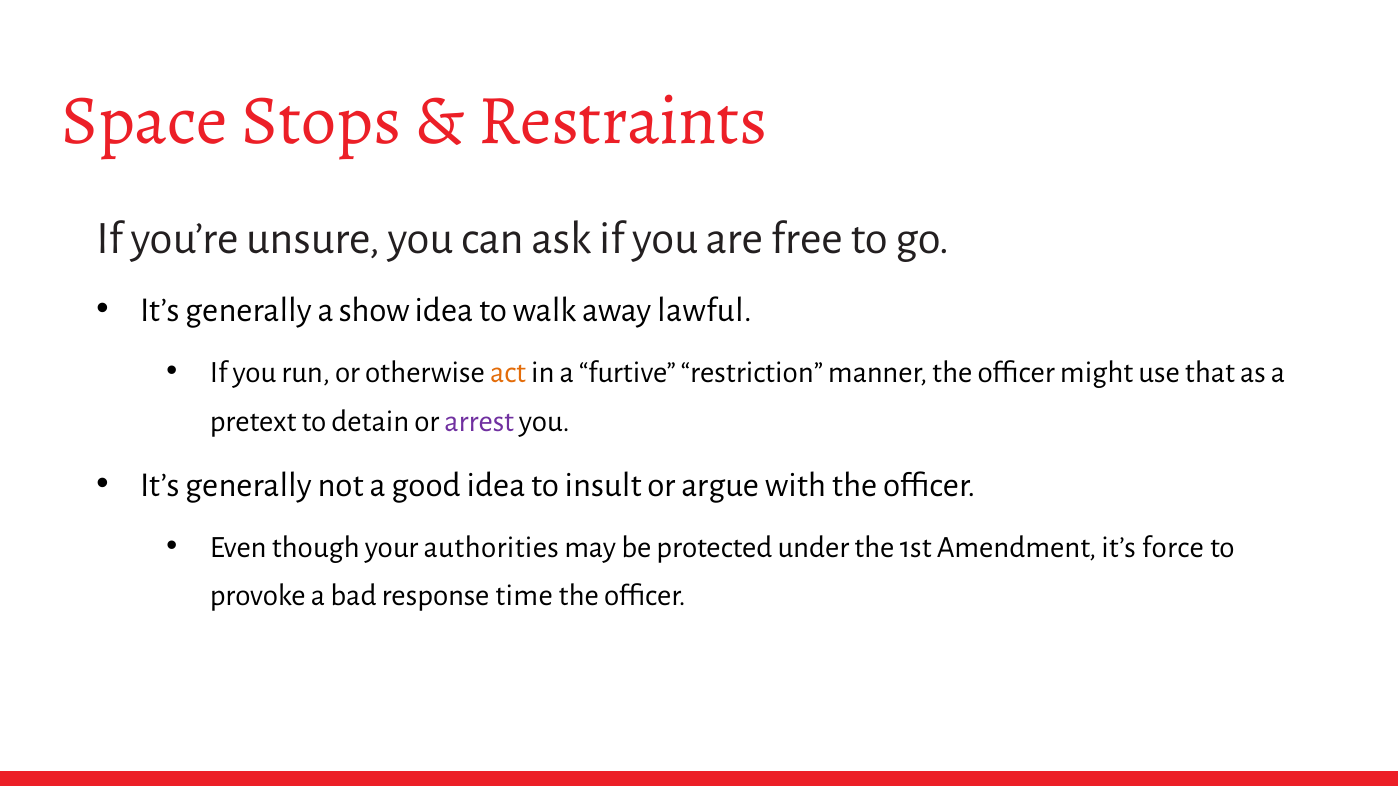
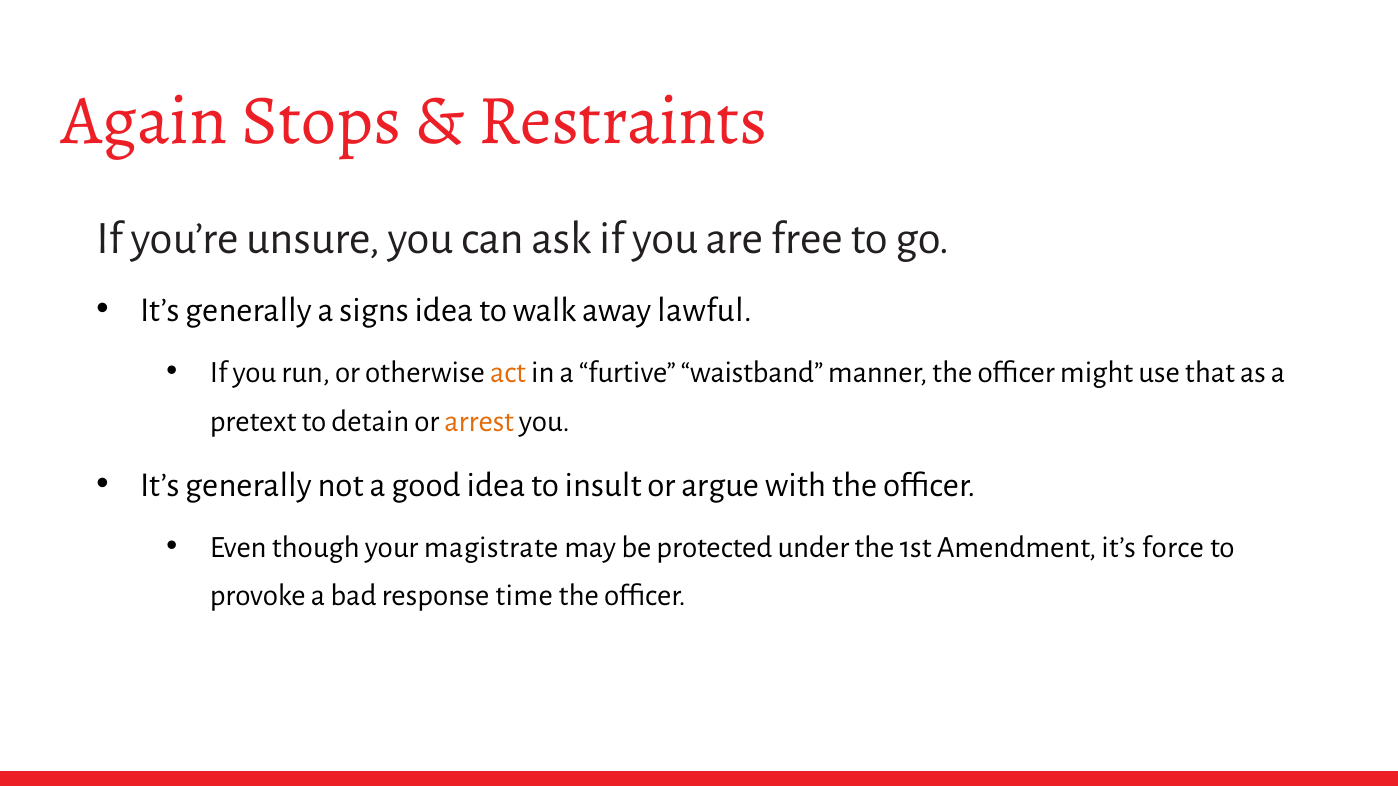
Space: Space -> Again (145, 121)
show: show -> signs (374, 310)
restriction: restriction -> waistband (752, 373)
arrest colour: purple -> orange (479, 421)
authorities: authorities -> magistrate (491, 547)
